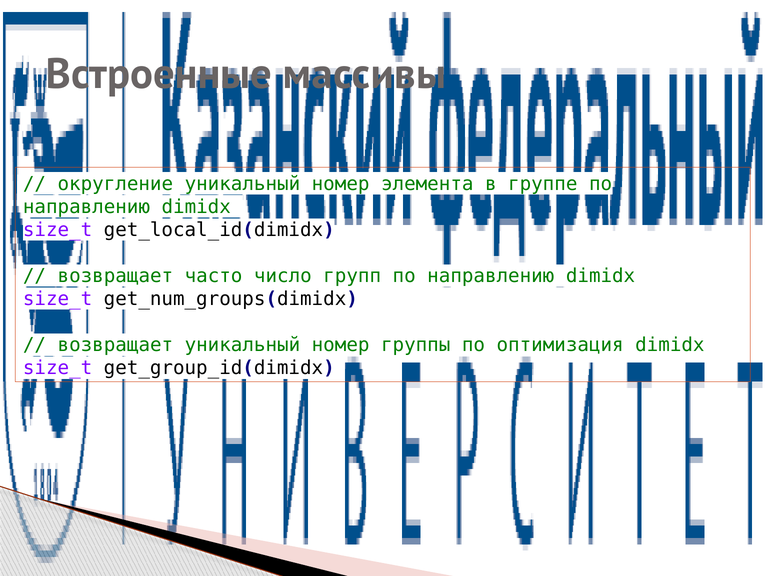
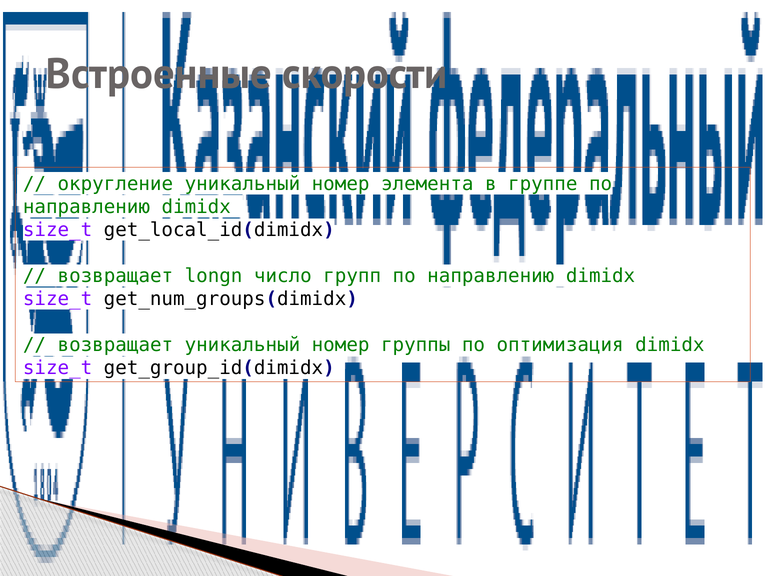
массивы: массивы -> скорости (365, 74)
часто: часто -> longn (214, 276)
